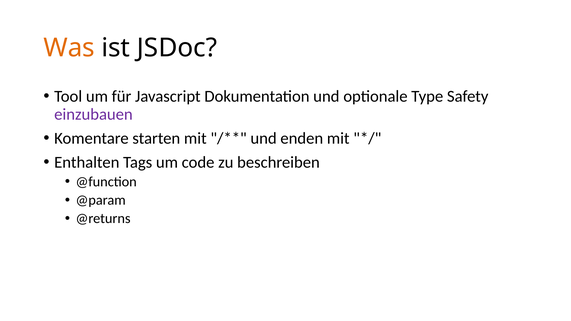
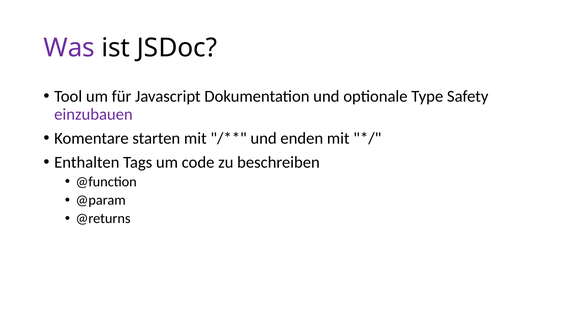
Was colour: orange -> purple (69, 48)
